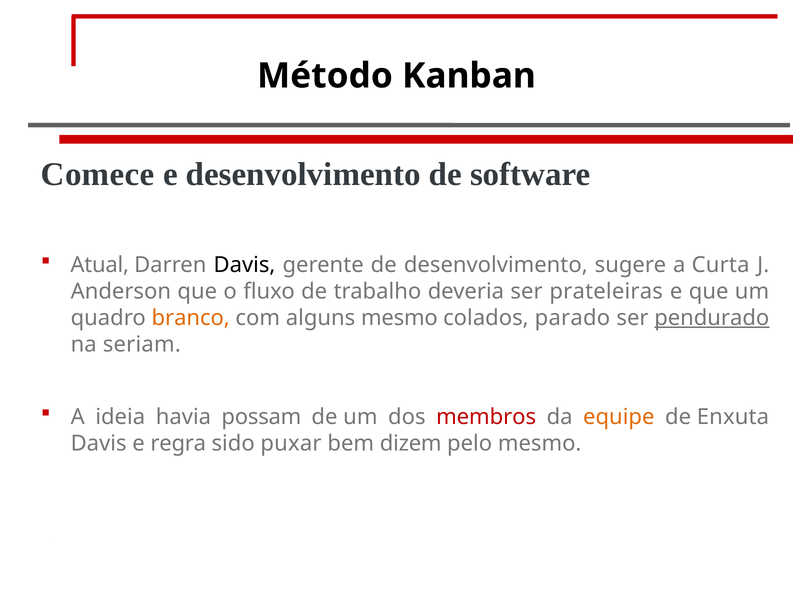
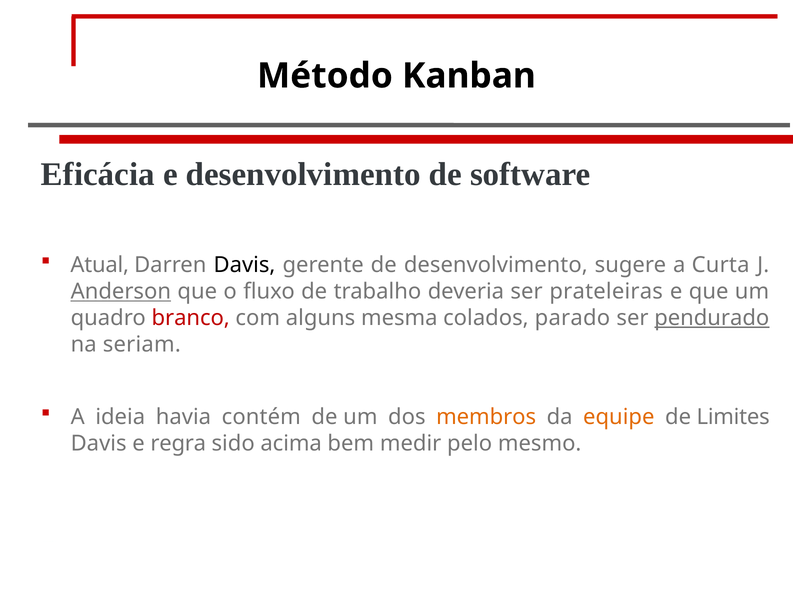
Comece: Comece -> Eficácia (98, 175)
Anderson underline: none -> present (121, 291)
branco colour: orange -> red (191, 318)
alguns mesmo: mesmo -> mesma (399, 318)
possam: possam -> contém (261, 417)
membros colour: red -> orange (486, 417)
Enxuta: Enxuta -> Limites (733, 417)
puxar: puxar -> acima (291, 443)
dizem: dizem -> medir (411, 443)
